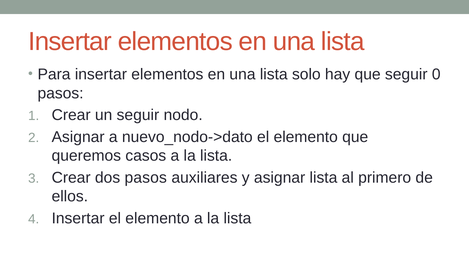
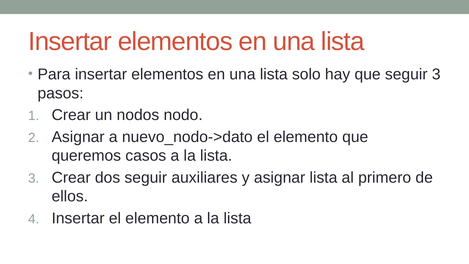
seguir 0: 0 -> 3 (436, 74)
un seguir: seguir -> nodos (138, 115)
dos pasos: pasos -> seguir (146, 178)
